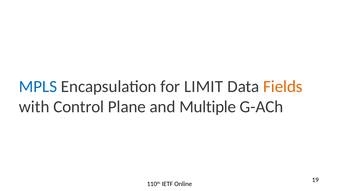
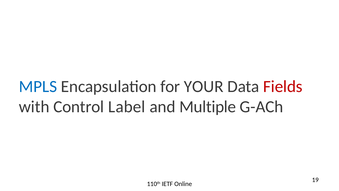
LIMIT: LIMIT -> YOUR (204, 86)
Fields colour: orange -> red (283, 86)
Plane: Plane -> Label (127, 107)
